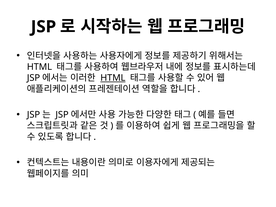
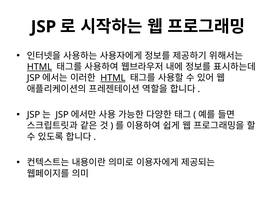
HTML underline: none -> present (39, 67)
